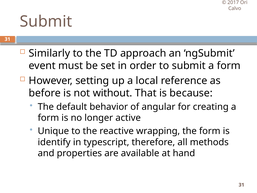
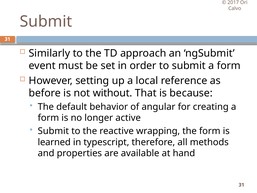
Unique: Unique -> Submit (53, 131)
identify: identify -> learned (54, 142)
